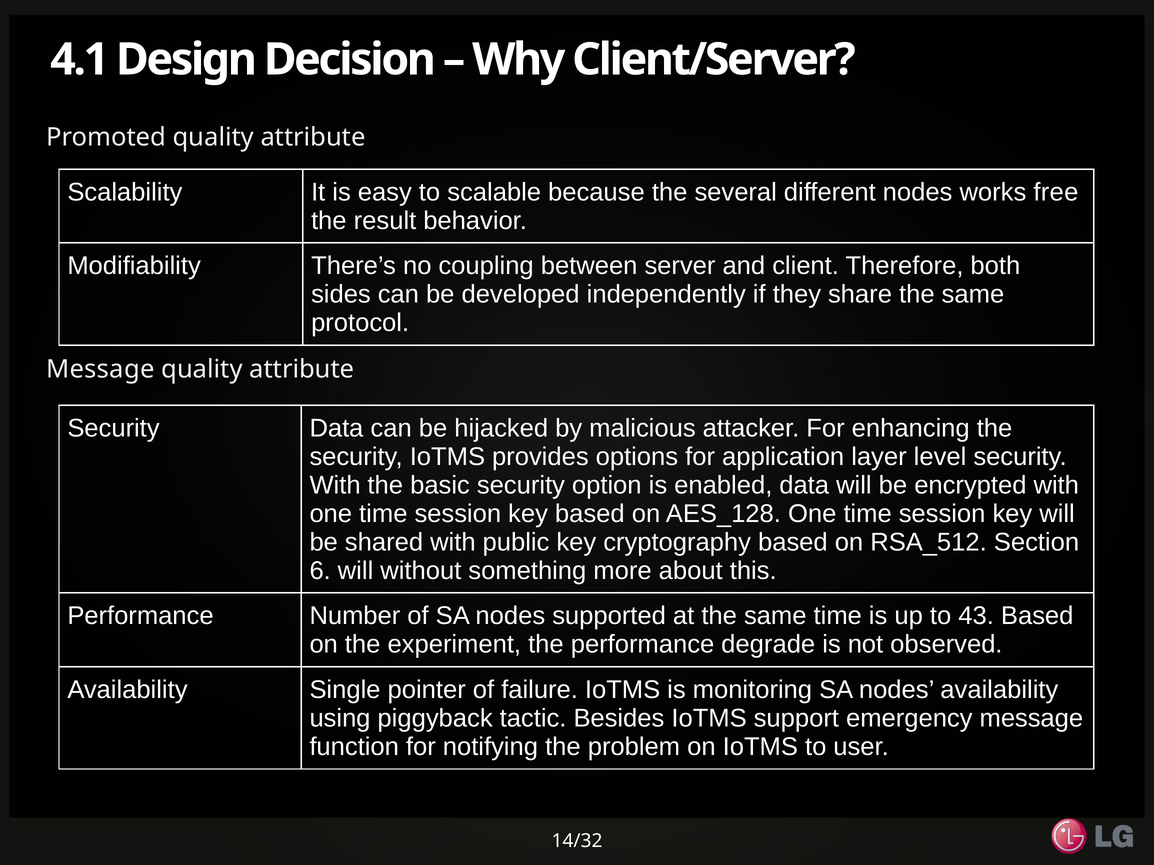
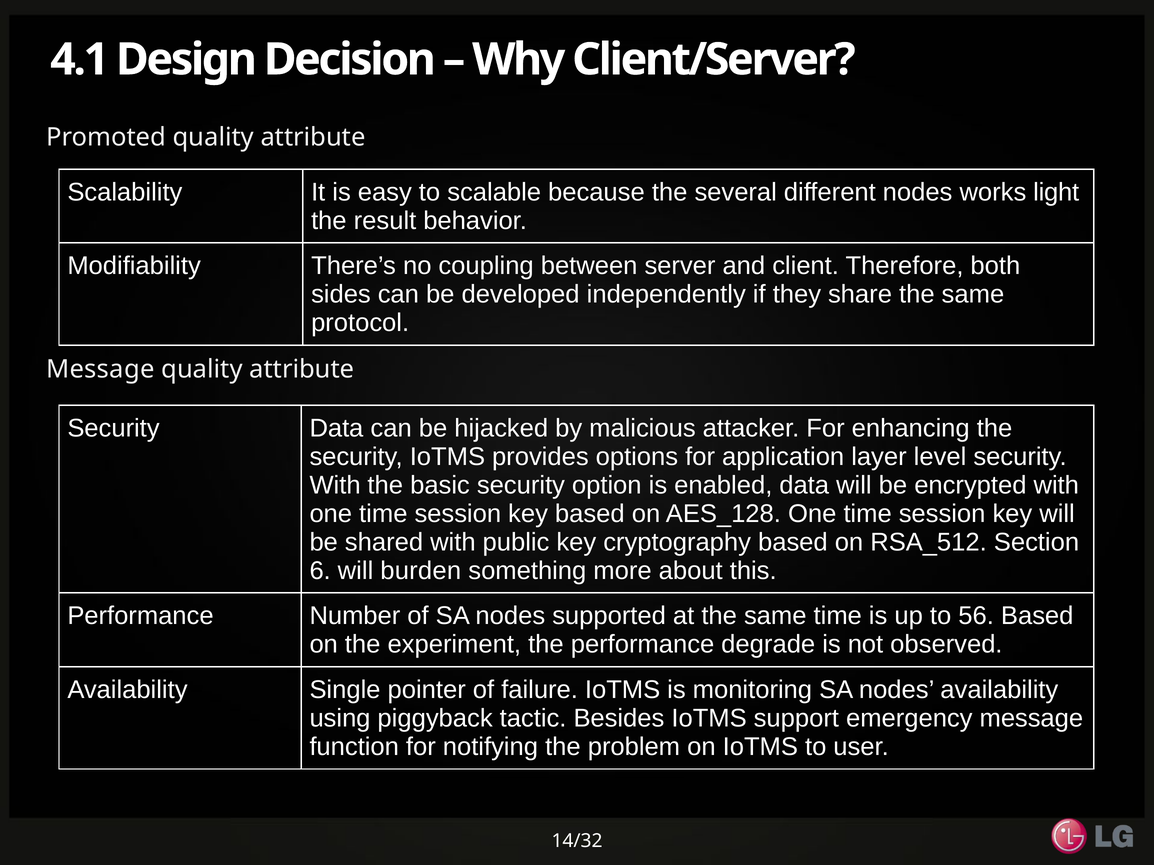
free: free -> light (1056, 192)
without: without -> burden (421, 571)
43: 43 -> 56 (976, 616)
